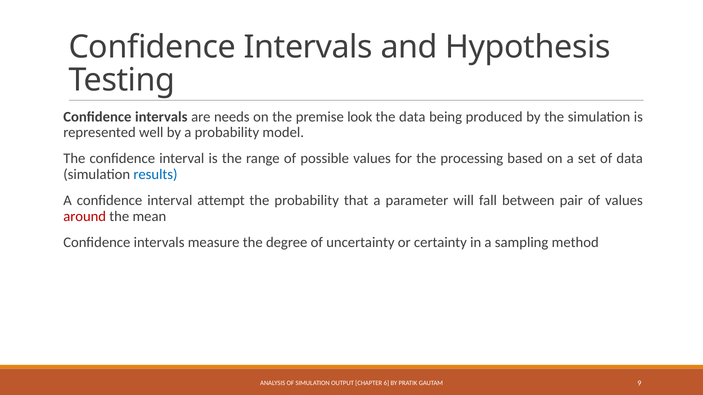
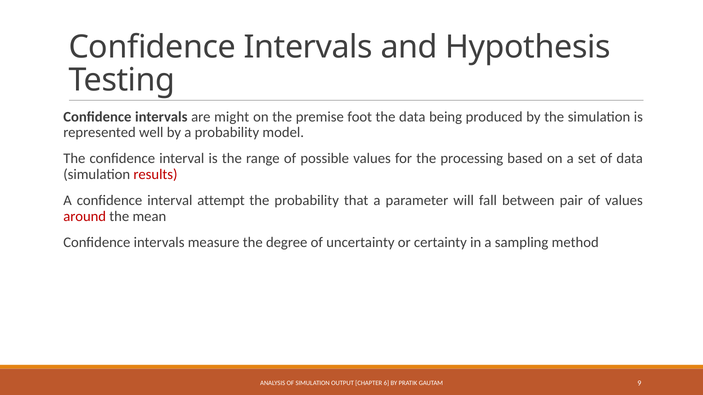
needs: needs -> might (232, 117)
look: look -> foot (360, 117)
results colour: blue -> red (155, 175)
